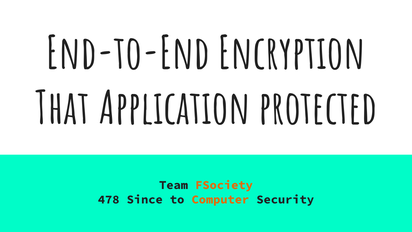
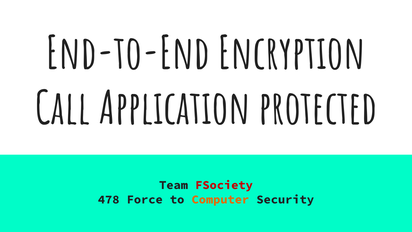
That: That -> Call (63, 109)
FSociety colour: orange -> red (224, 185)
Since: Since -> Force (145, 199)
